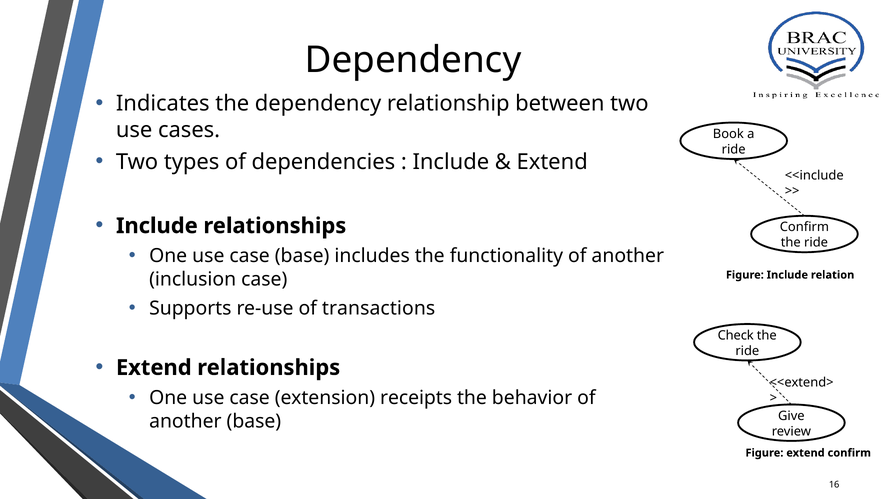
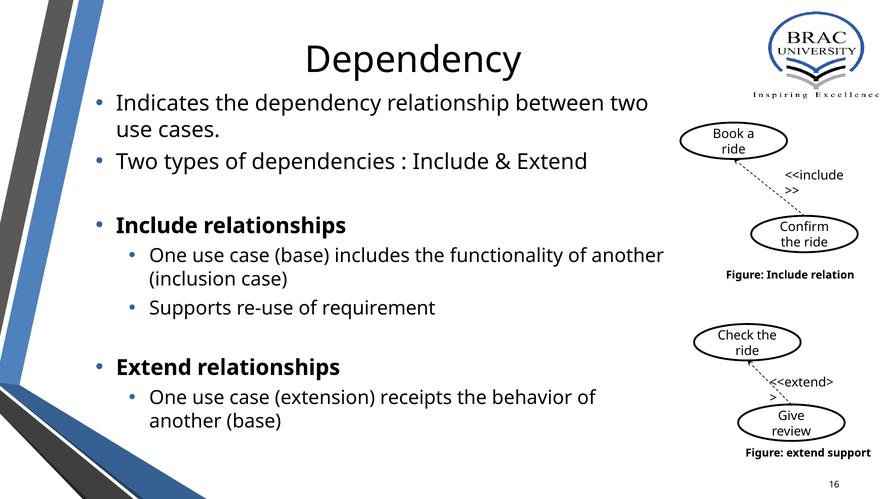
transactions: transactions -> requirement (379, 308)
extend confirm: confirm -> support (849, 452)
